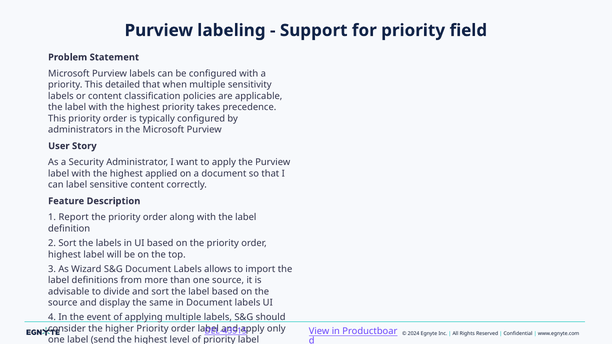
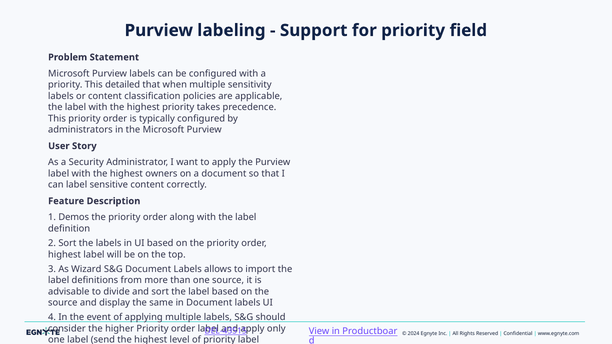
applied: applied -> owners (161, 174)
Report: Report -> Demos (74, 218)
